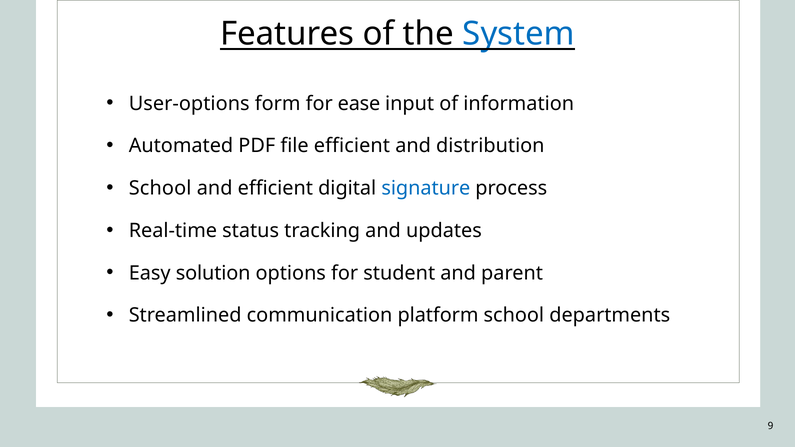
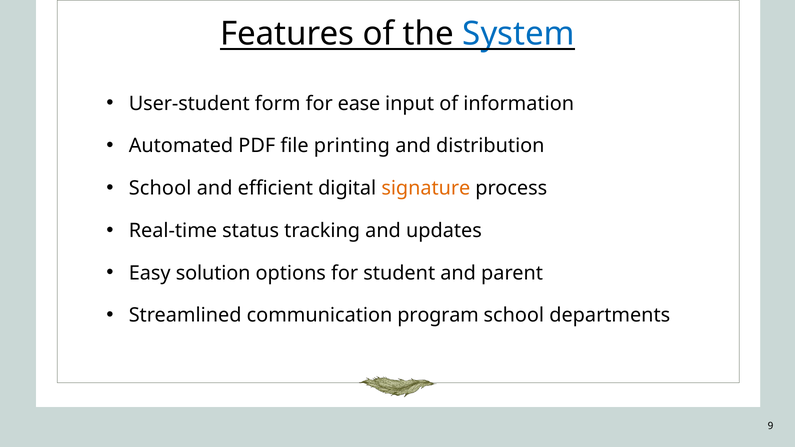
User-options: User-options -> User-student (189, 103)
file efficient: efficient -> printing (352, 146)
signature colour: blue -> orange (426, 188)
platform: platform -> program (438, 315)
